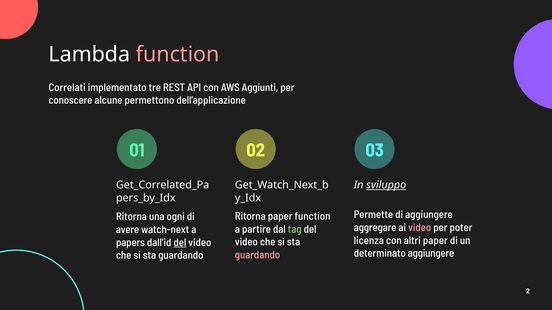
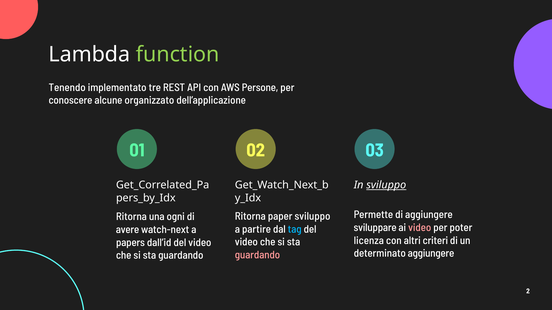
function colour: pink -> light green (178, 55)
Correlati: Correlati -> Tenendo (67, 88)
Aggiunti: Aggiunti -> Persone (260, 88)
permettono: permettono -> organizzato (149, 101)
paper function: function -> sviluppo (312, 217)
aggregare: aggregare -> sviluppare (375, 228)
tag colour: light green -> light blue (295, 230)
altri paper: paper -> criteri (435, 241)
del underline: present -> none (180, 243)
